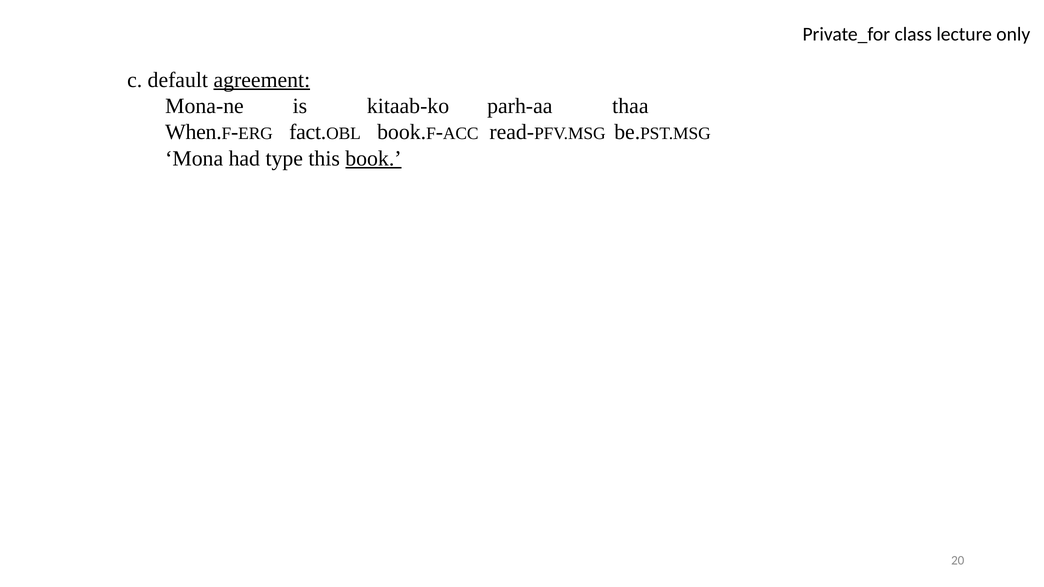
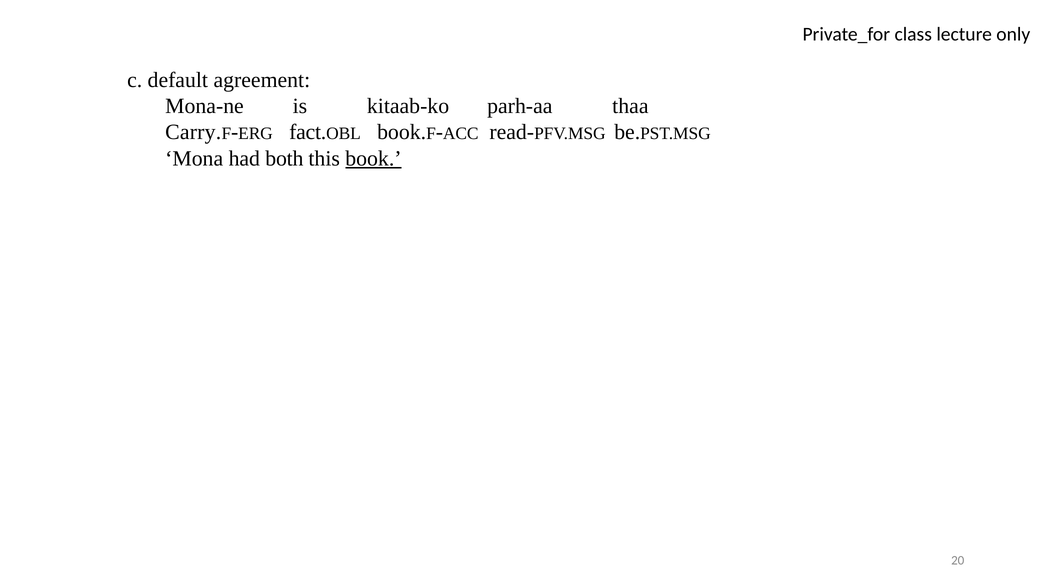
agreement underline: present -> none (262, 80)
When: When -> Carry (193, 132)
type: type -> both (284, 158)
